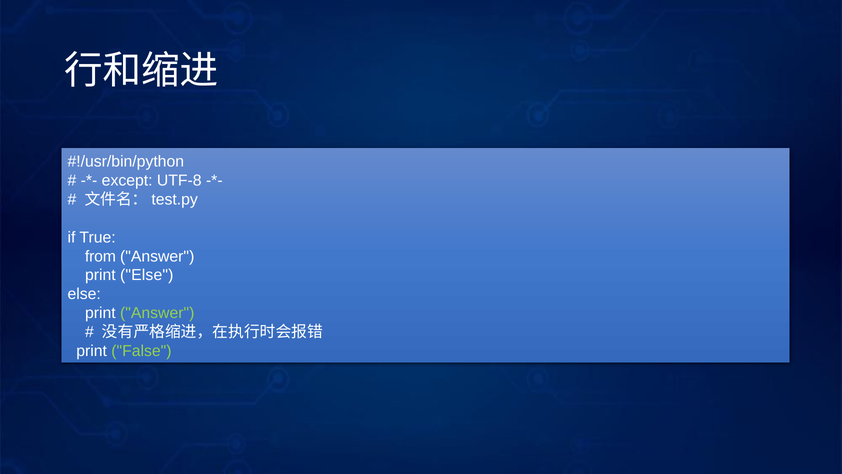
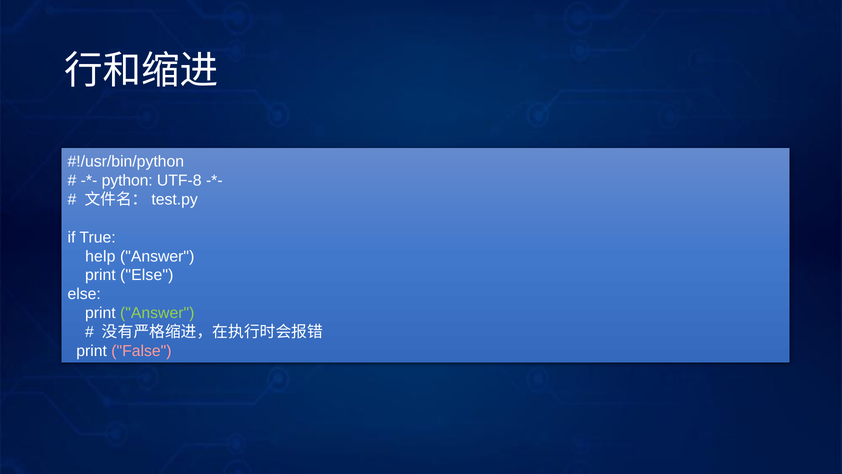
except: except -> python (127, 180)
from: from -> help (100, 256)
False colour: light green -> pink (141, 351)
